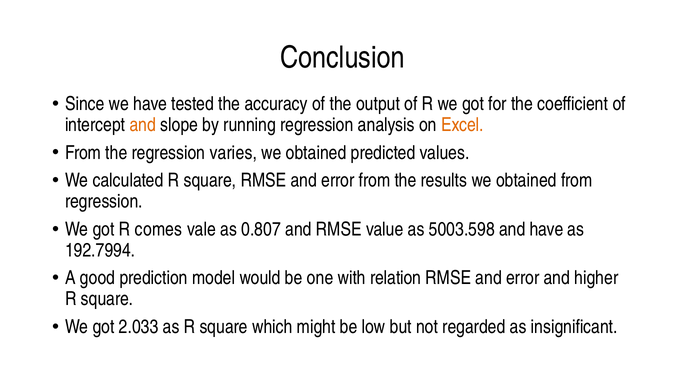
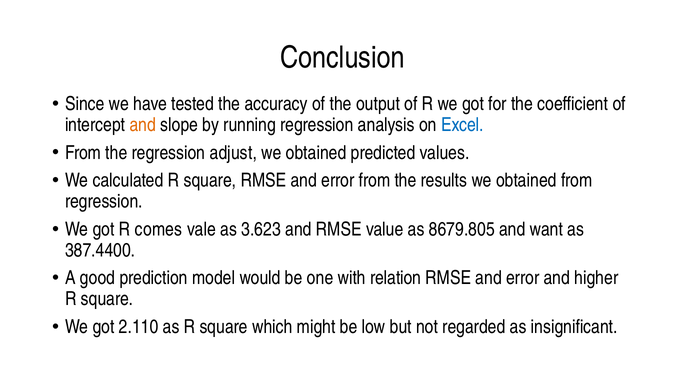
Excel colour: orange -> blue (462, 125)
varies: varies -> adjust (233, 153)
0.807: 0.807 -> 3.623 (261, 230)
5003.598: 5003.598 -> 8679.805 (462, 230)
and have: have -> want (547, 230)
192.7994: 192.7994 -> 387.4400 (100, 250)
2.033: 2.033 -> 2.110 (139, 327)
